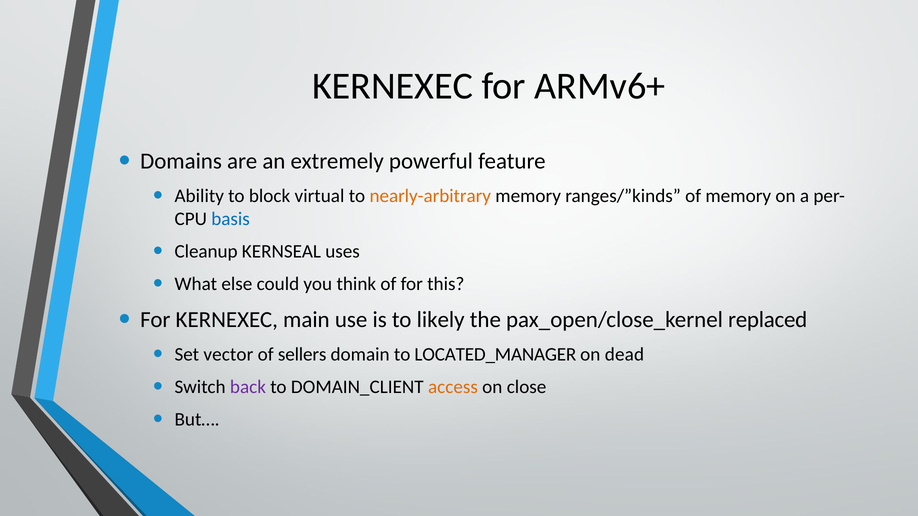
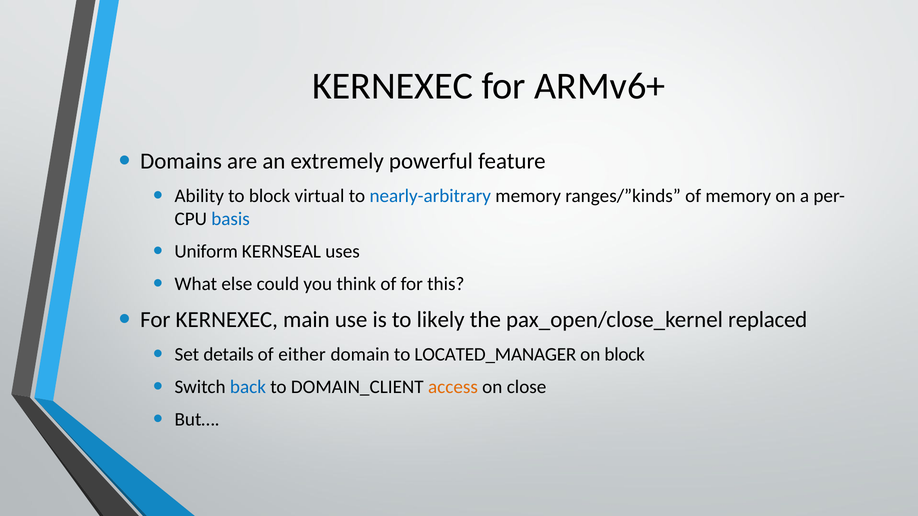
nearly-arbitrary colour: orange -> blue (430, 196)
Cleanup: Cleanup -> Uniform (206, 252)
vector: vector -> details (229, 355)
sellers: sellers -> either (302, 355)
on dead: dead -> block (625, 355)
back colour: purple -> blue (248, 387)
